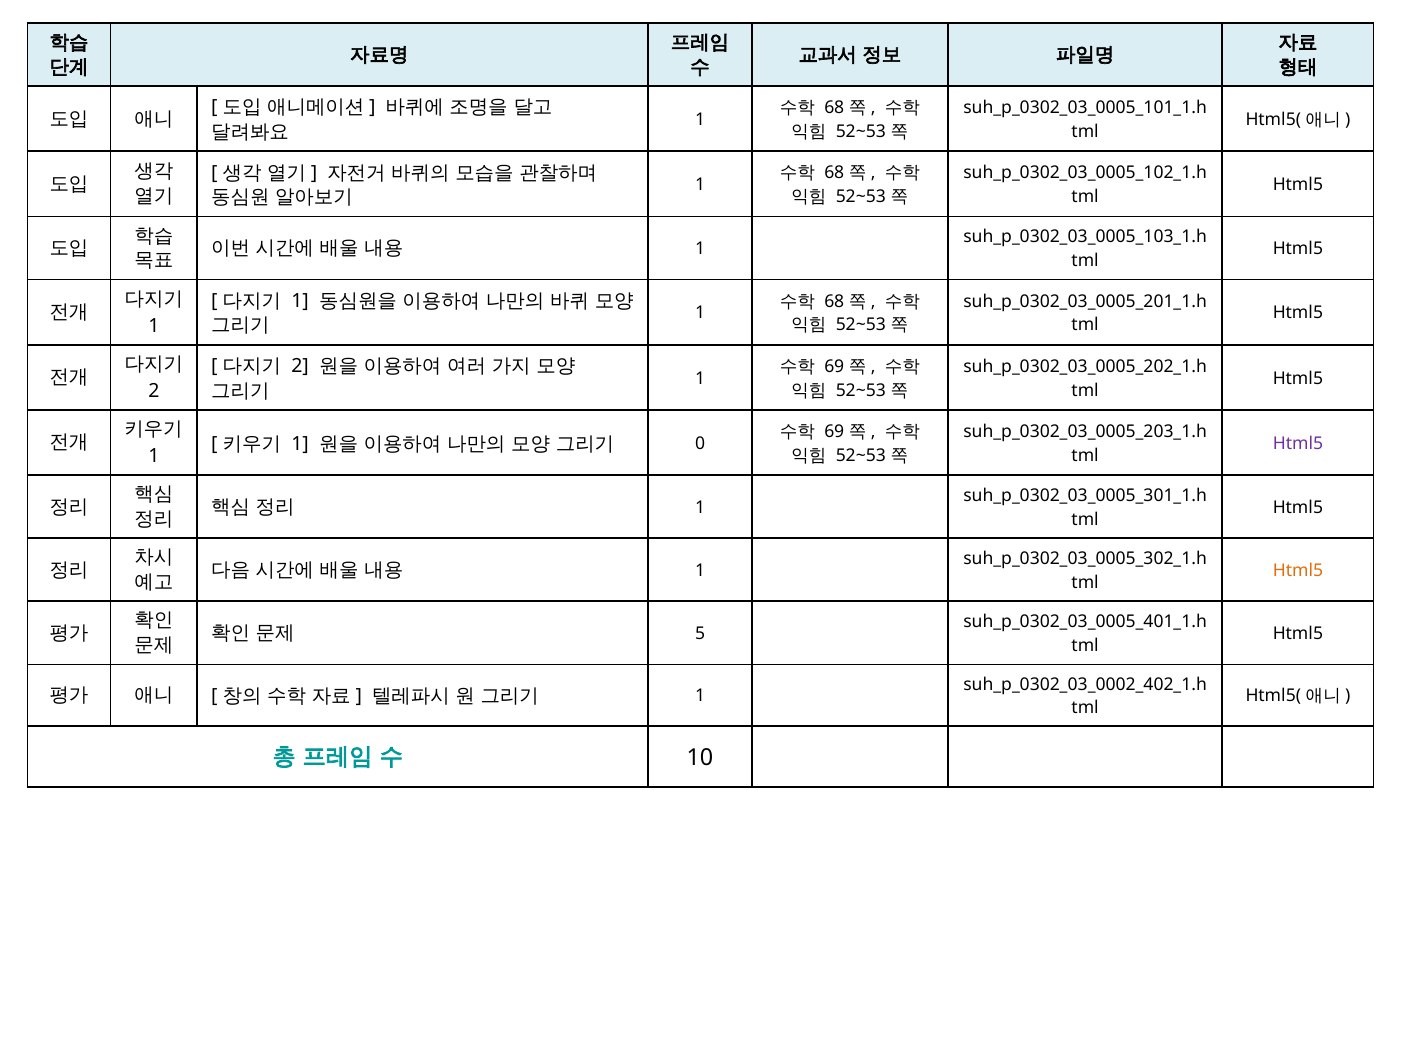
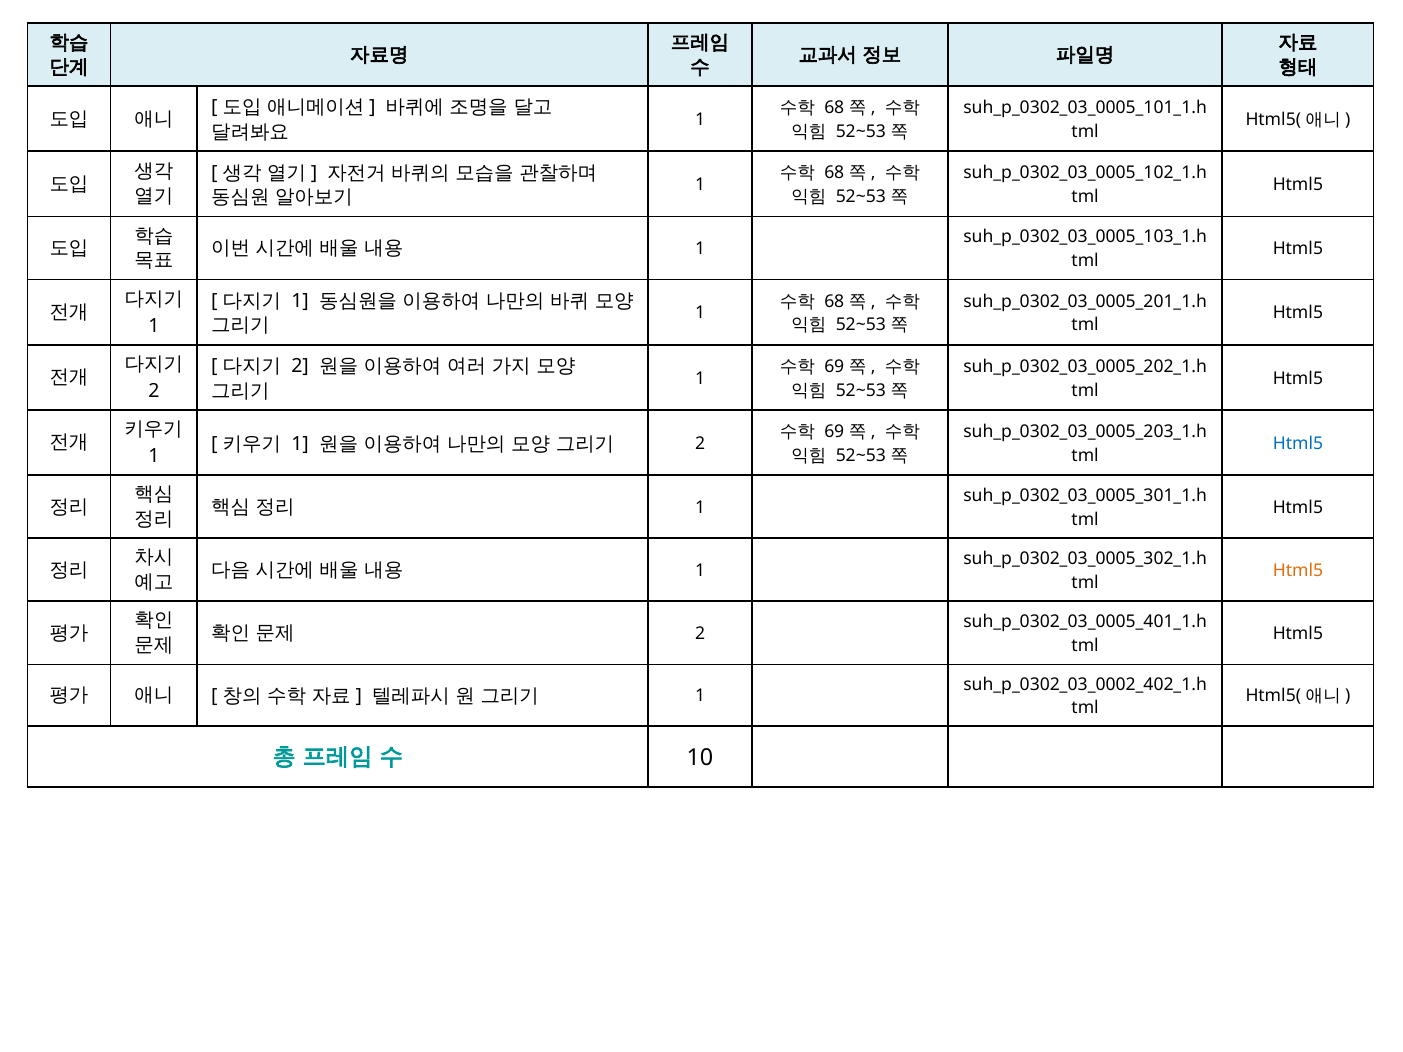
0: 0 -> 2 (700, 444)
Html5 colour: purple -> blue (1298, 444)
5: 5 -> 2 (700, 634)
